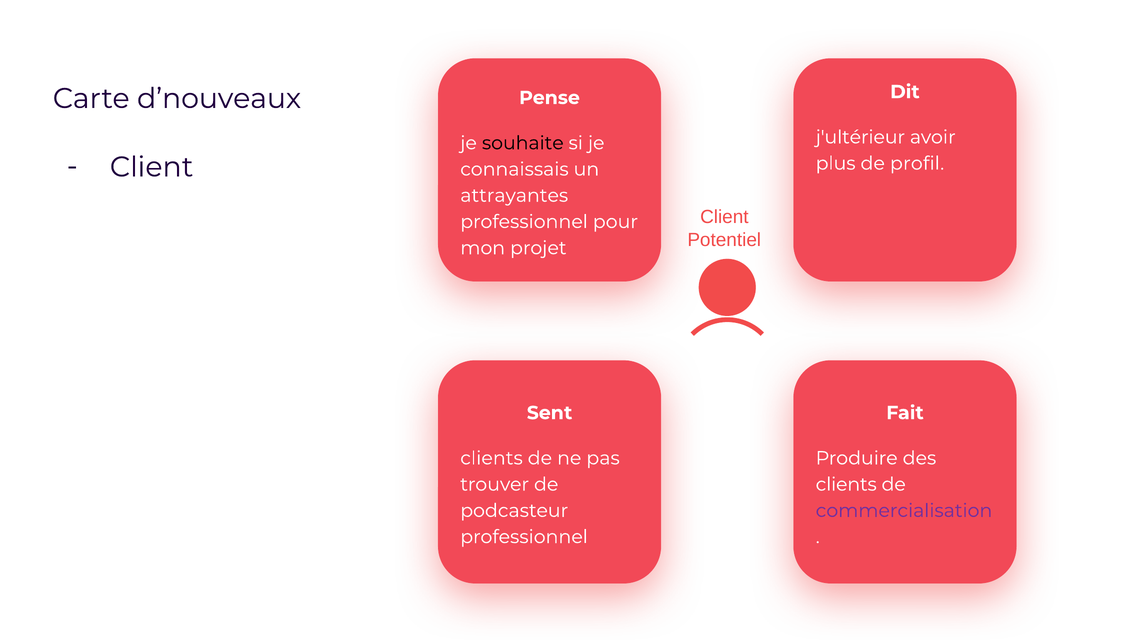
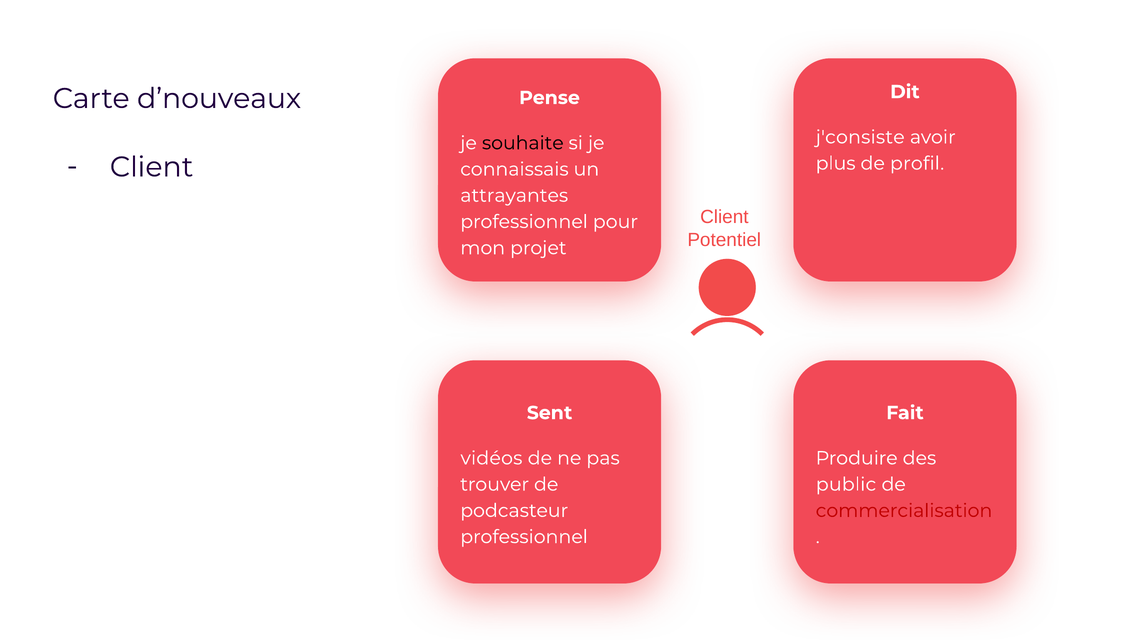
j'ultérieur: j'ultérieur -> j'consiste (860, 137)
clients: clients -> vidéos (491, 458)
clients: clients -> public (846, 484)
commercialisation colour: purple -> red (904, 511)
